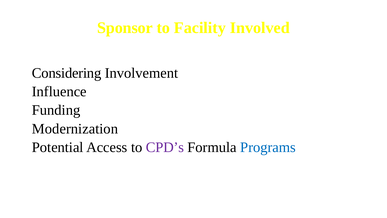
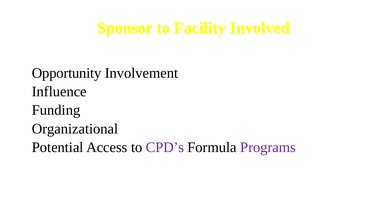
Considering: Considering -> Opportunity (67, 73)
Modernization: Modernization -> Organizational (75, 129)
Programs colour: blue -> purple (268, 147)
